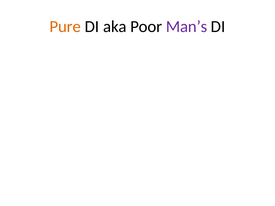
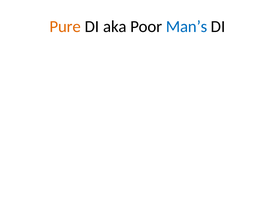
Man’s colour: purple -> blue (187, 27)
